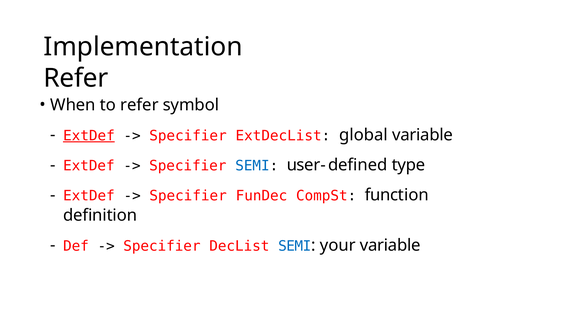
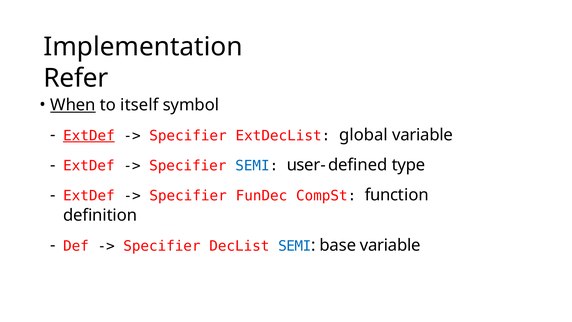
When underline: none -> present (73, 105)
to refer: refer -> itself (139, 105)
your: your -> base (338, 245)
